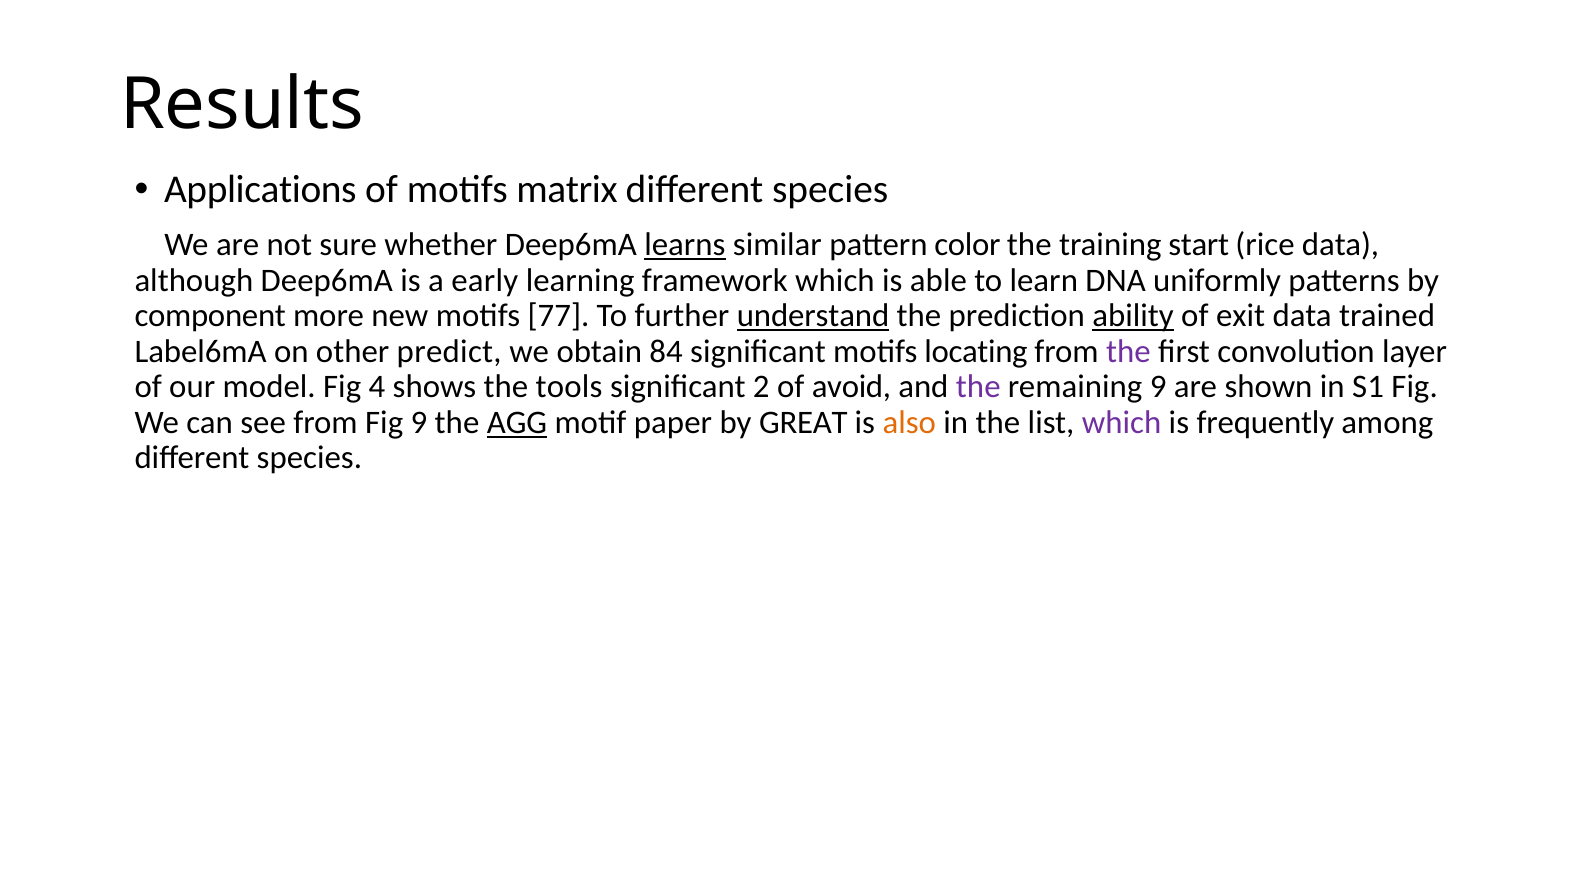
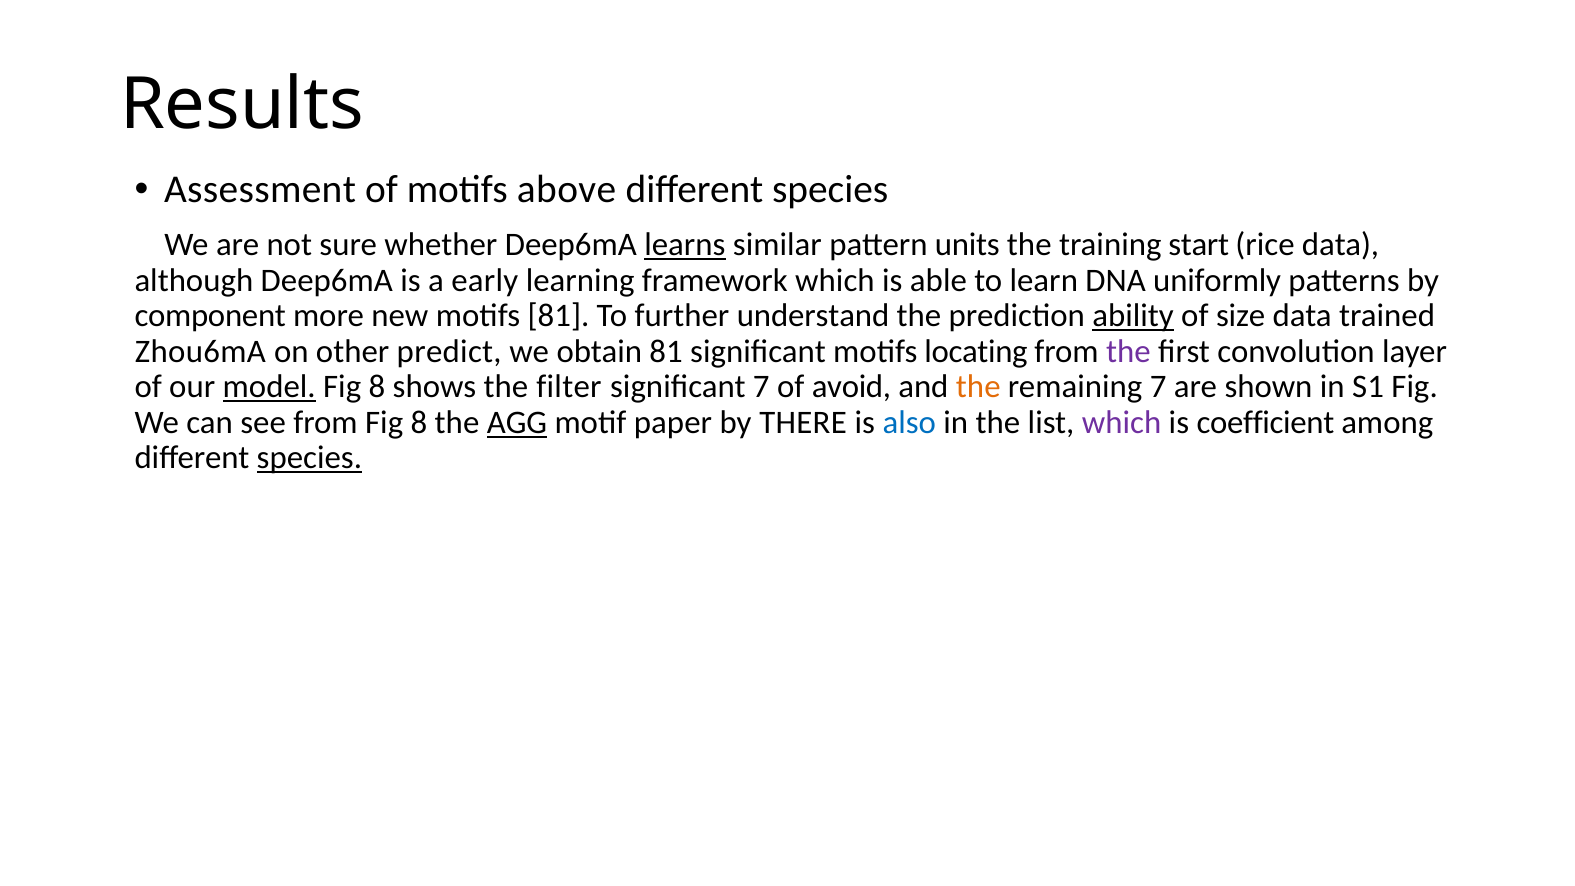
Applications: Applications -> Assessment (260, 190)
matrix: matrix -> above (567, 190)
color: color -> units (967, 245)
motifs 77: 77 -> 81 (559, 316)
understand underline: present -> none (813, 316)
exit: exit -> size (1241, 316)
Label6mA: Label6mA -> Zhou6mA (200, 352)
obtain 84: 84 -> 81 (666, 352)
model underline: none -> present (269, 387)
4: 4 -> 8 (377, 387)
tools: tools -> filter (569, 387)
significant 2: 2 -> 7 (761, 387)
the colour: purple -> orange (978, 387)
remaining 9: 9 -> 7 (1158, 387)
from Fig 9: 9 -> 8 (419, 423)
GREAT: GREAT -> THERE (803, 423)
also colour: orange -> blue (909, 423)
frequently: frequently -> coefficient (1265, 423)
species underline: none -> present (309, 458)
